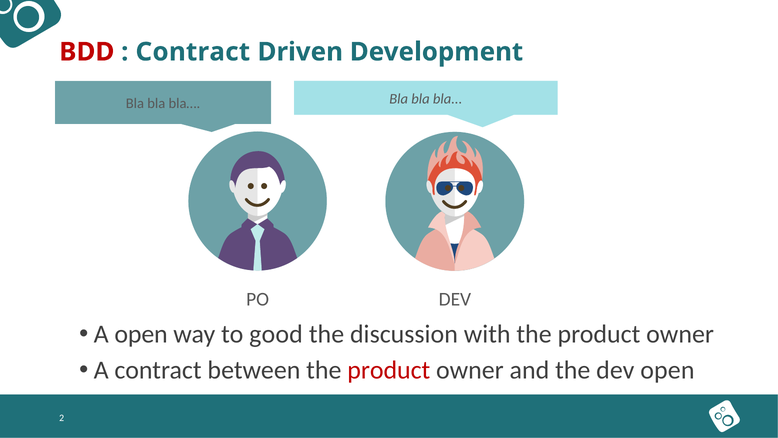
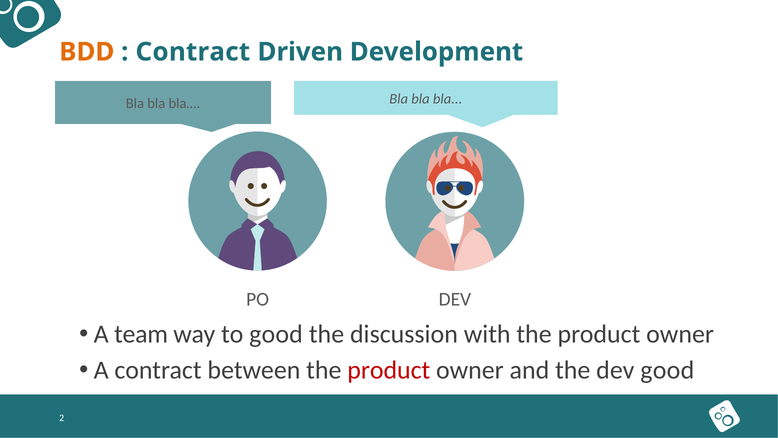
BDD colour: red -> orange (87, 52)
A open: open -> team (141, 334)
dev open: open -> good (667, 370)
